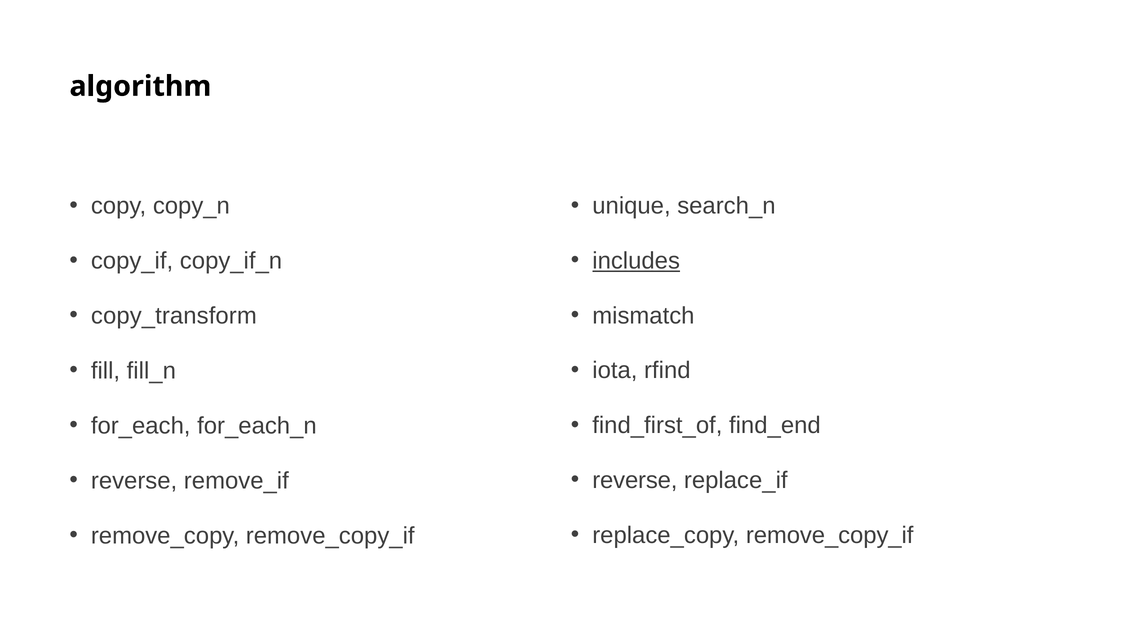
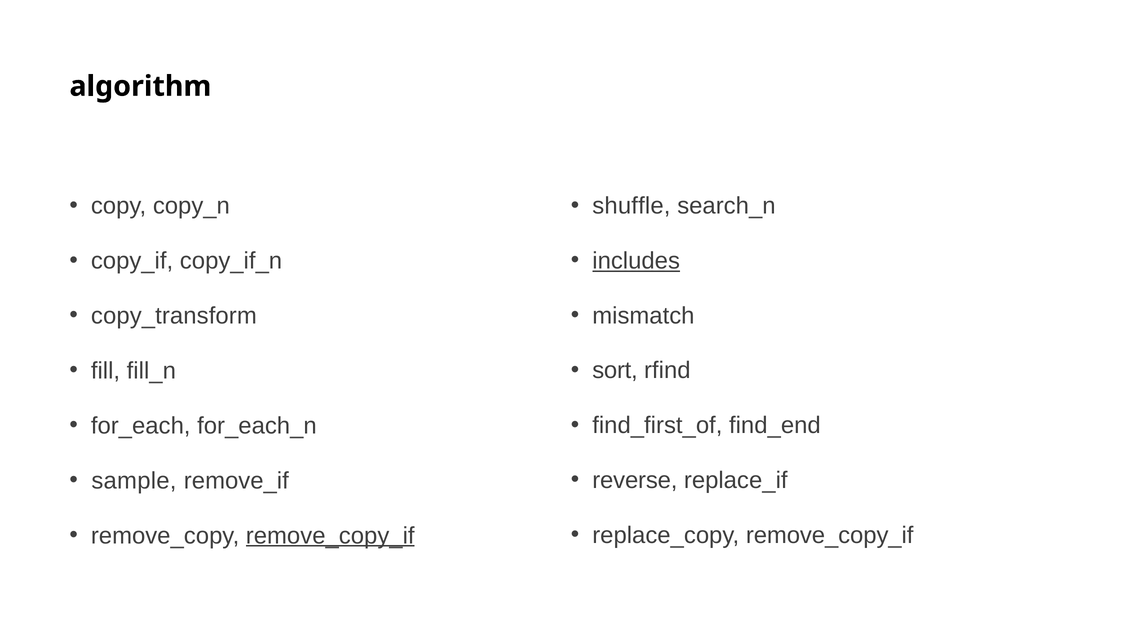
unique: unique -> shuffle (631, 206)
iota: iota -> sort (615, 371)
reverse: reverse -> sample (134, 481)
remove_copy_if underline: none -> present (330, 536)
